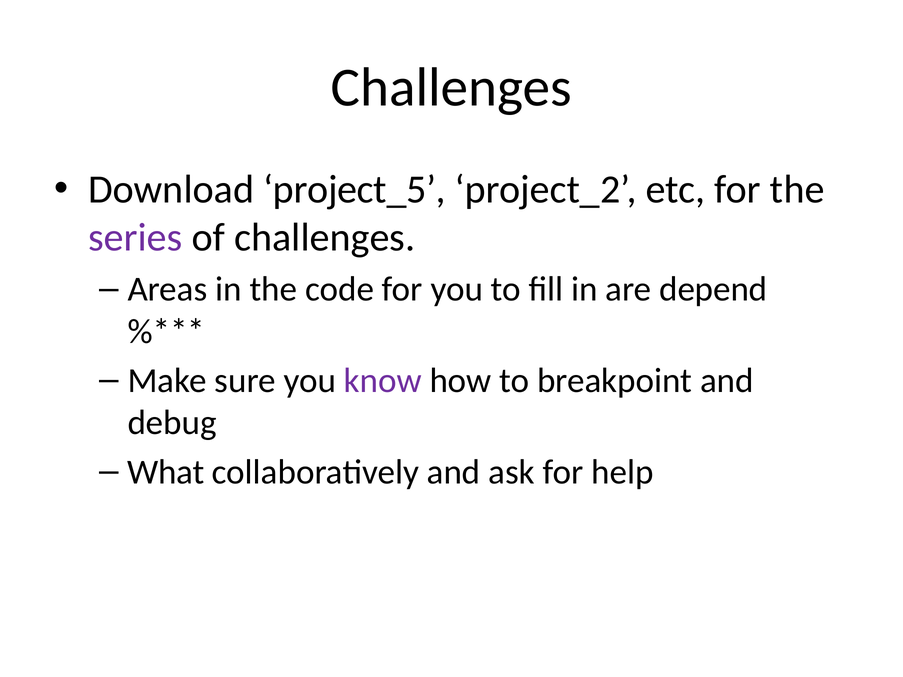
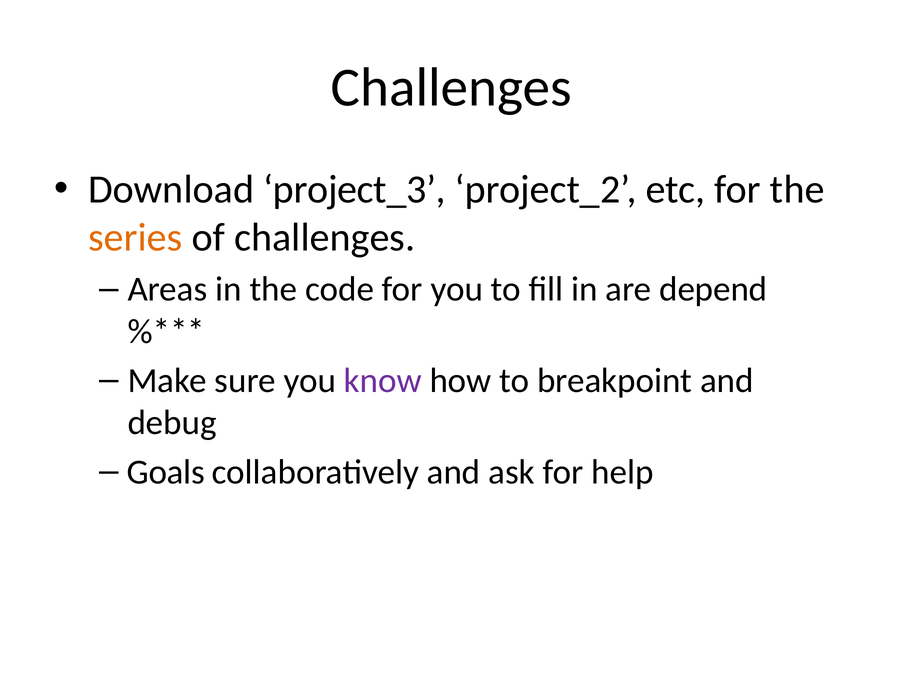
project_5: project_5 -> project_3 (355, 189)
series colour: purple -> orange (135, 238)
What: What -> Goals (166, 472)
